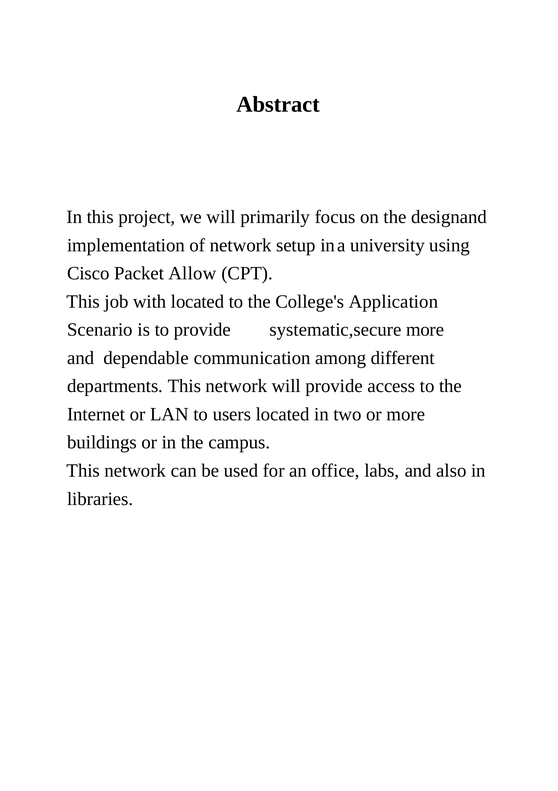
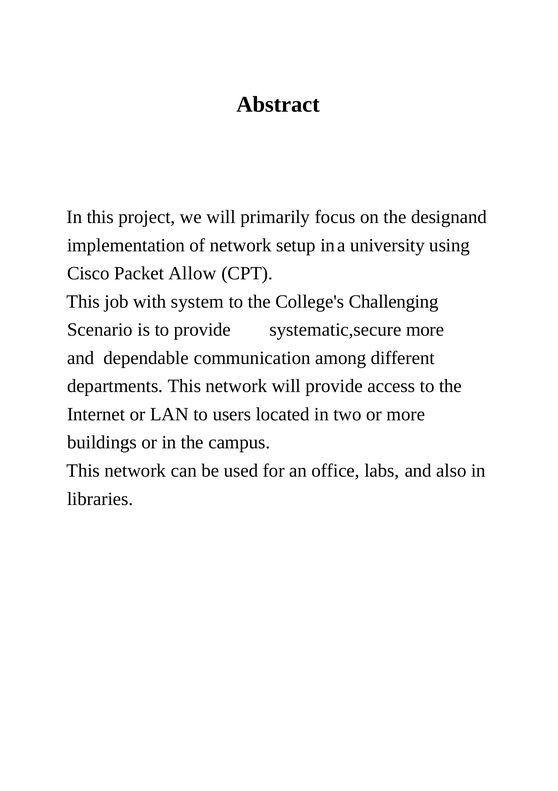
with located: located -> system (197, 301)
Application: Application -> Challenging (394, 301)
